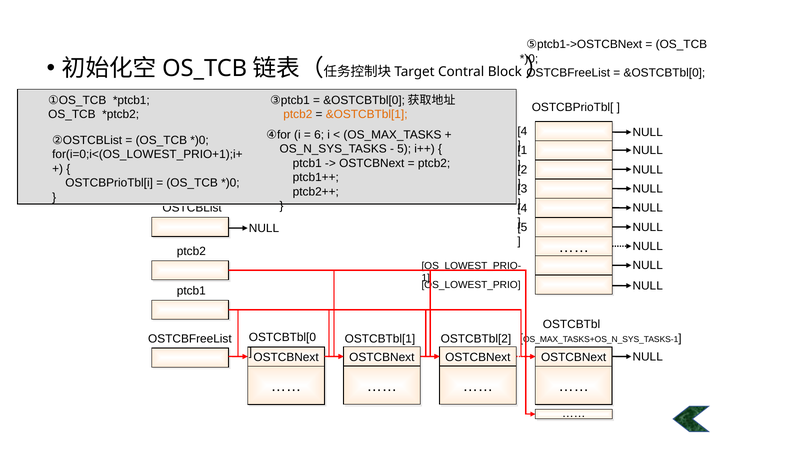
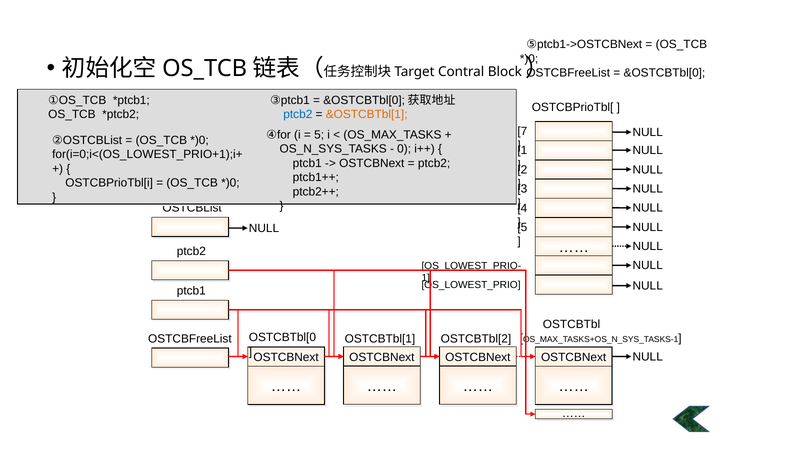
ptcb2 colour: orange -> blue (298, 114)
4: 4 -> 7 (522, 131)
6: 6 -> 5 (319, 135)
5: 5 -> 0 (404, 149)
